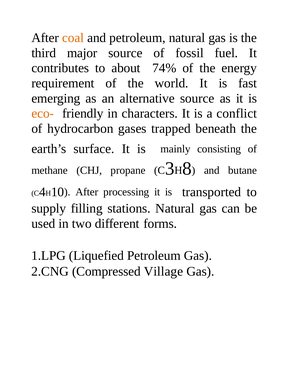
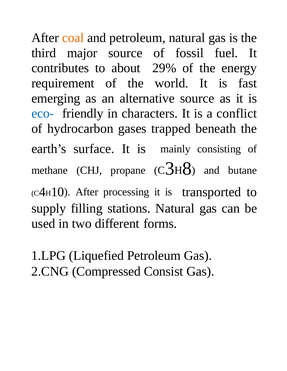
74%: 74% -> 29% (164, 68)
eco- colour: orange -> blue (43, 114)
Village: Village -> Consist (164, 272)
